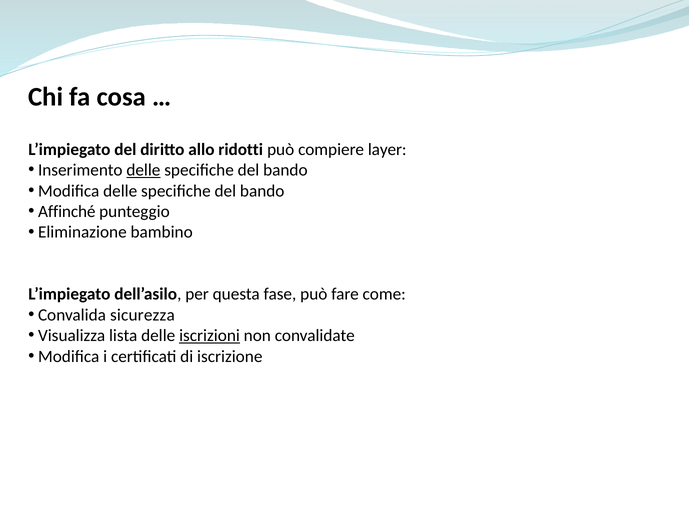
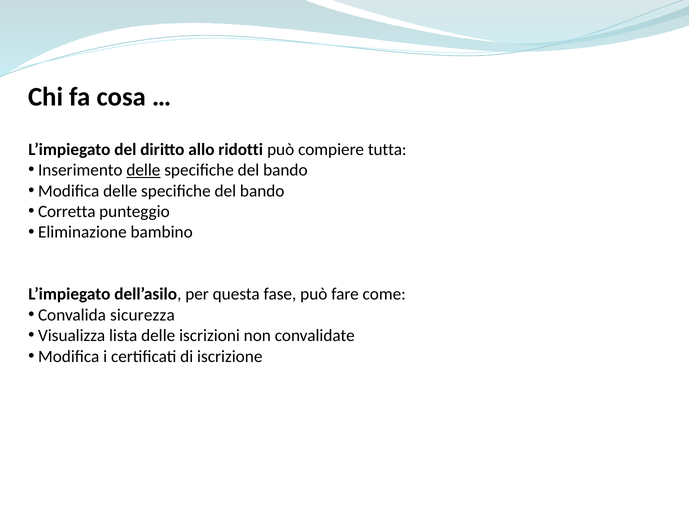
layer: layer -> tutta (387, 149)
Affinché: Affinché -> Corretta (67, 211)
iscrizioni underline: present -> none (210, 336)
